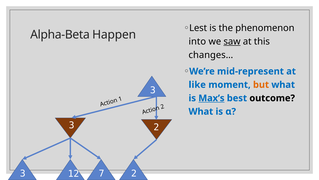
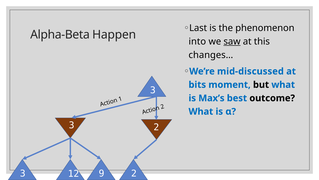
Lest: Lest -> Last (198, 28)
mid-represent: mid-represent -> mid-discussed (250, 71)
like: like -> bits (197, 84)
but colour: orange -> black (261, 84)
Max’s underline: present -> none (211, 98)
7: 7 -> 9 (102, 173)
